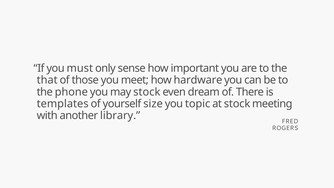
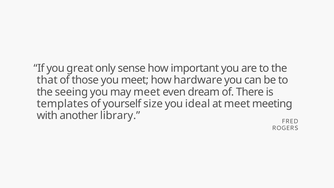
must: must -> great (80, 68)
phone: phone -> seeing (71, 92)
may stock: stock -> meet (147, 92)
topic: topic -> ideal (198, 104)
at stock: stock -> meet (237, 104)
